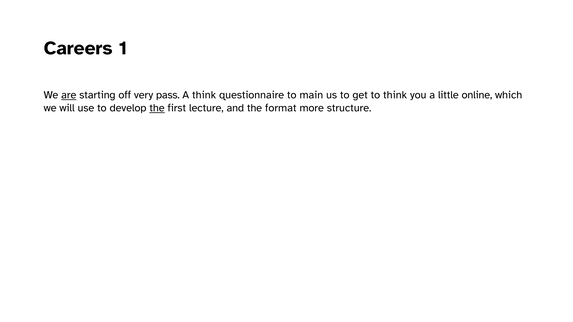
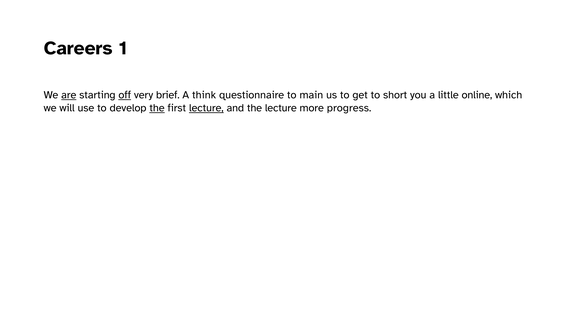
off underline: none -> present (125, 95)
pass: pass -> brief (168, 95)
to think: think -> short (395, 95)
lecture underline: none -> present (206, 108)
the format: format -> lecture (281, 108)
structure: structure -> progress (349, 108)
